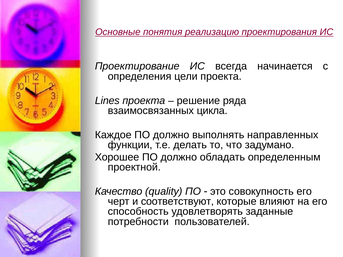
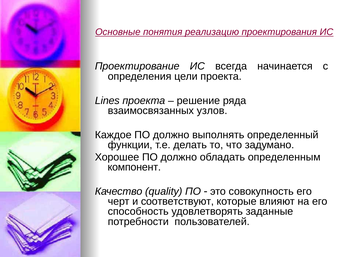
цикла: цикла -> узлов (212, 111)
направленных: направленных -> определенный (283, 135)
проектной: проектной -> компонент (134, 167)
